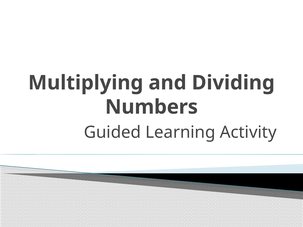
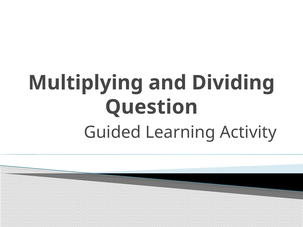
Numbers: Numbers -> Question (151, 107)
